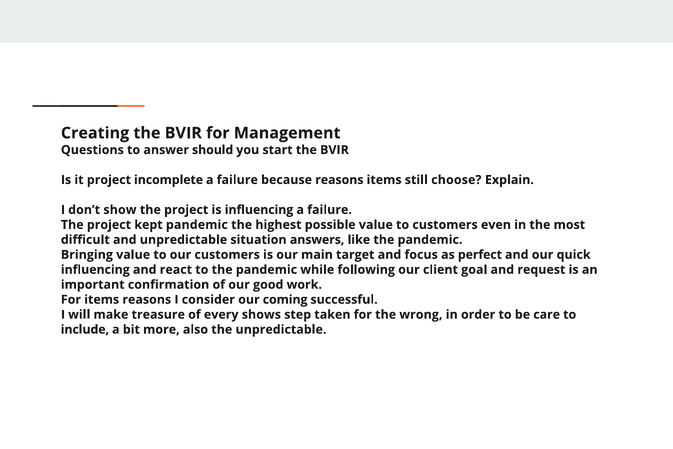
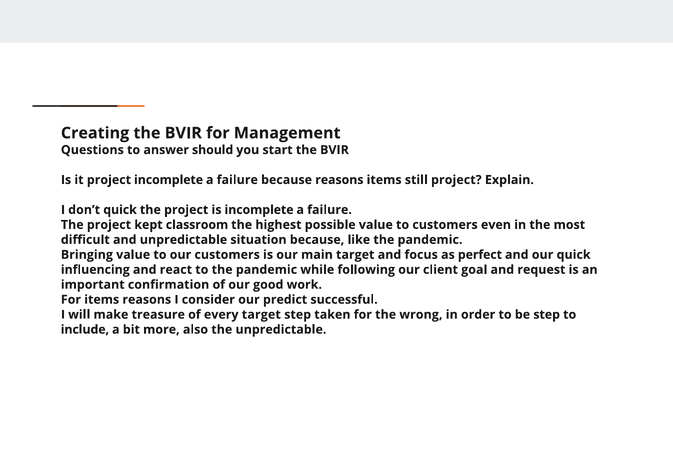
still choose: choose -> project (456, 180)
don’t show: show -> quick (120, 210)
is influencing: influencing -> incomplete (259, 210)
kept pandemic: pandemic -> classroom (197, 225)
situation answers: answers -> because (317, 240)
coming: coming -> predict (285, 299)
every shows: shows -> target (261, 314)
be care: care -> step (547, 314)
